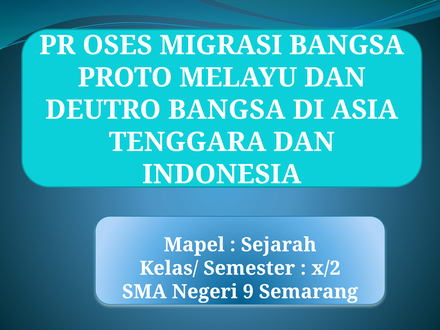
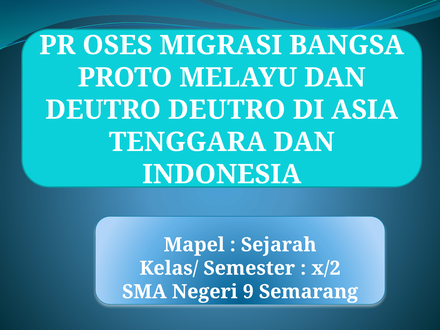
DEUTRO BANGSA: BANGSA -> DEUTRO (227, 110)
